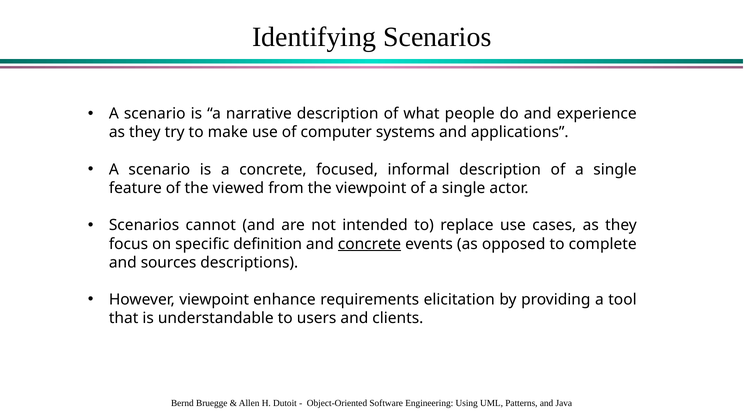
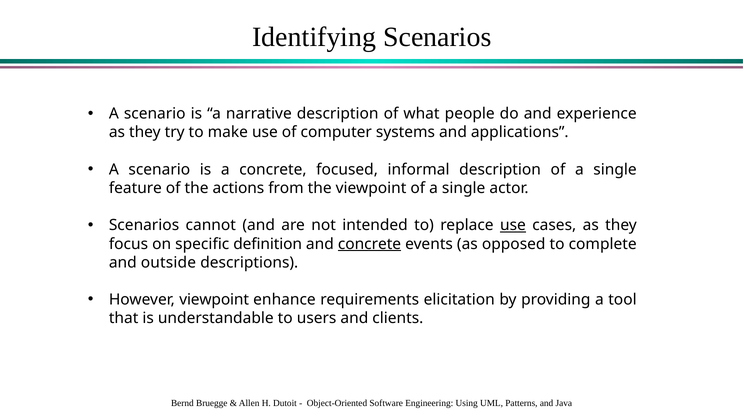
viewed: viewed -> actions (238, 188)
use underline: none -> present (513, 226)
sources: sources -> outside (168, 263)
